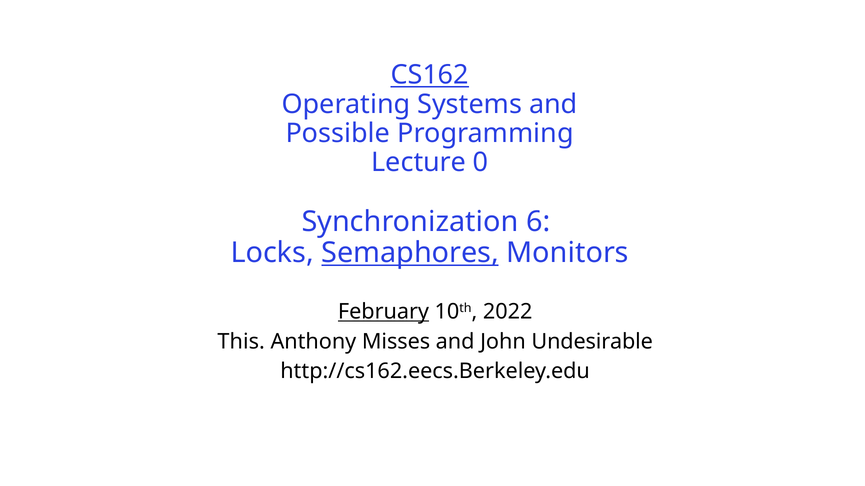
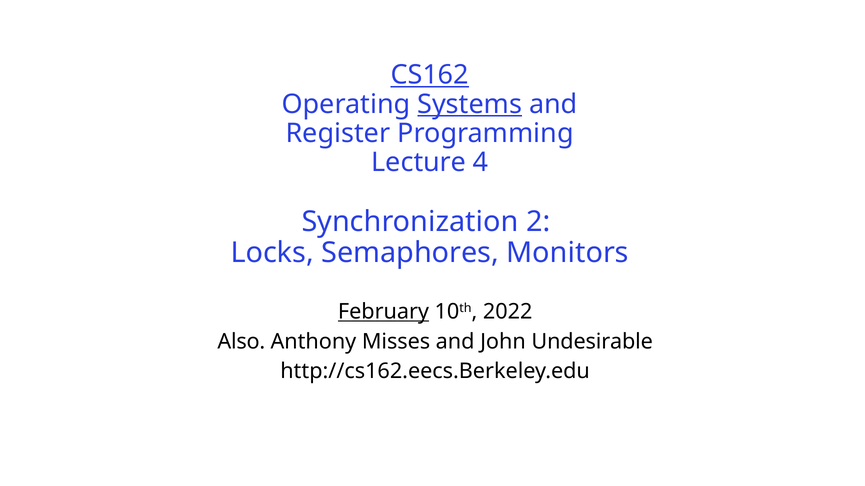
Systems underline: none -> present (470, 104)
Possible: Possible -> Register (338, 134)
0: 0 -> 4 (481, 163)
6: 6 -> 2 (538, 222)
Semaphores underline: present -> none (410, 253)
This: This -> Also (241, 342)
